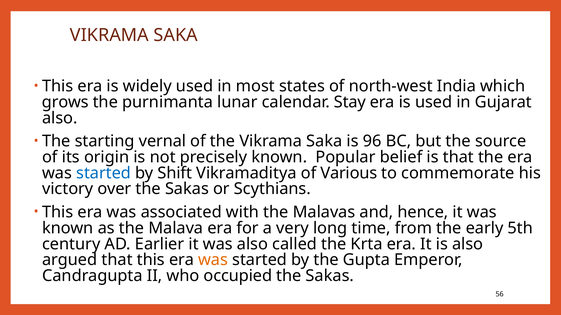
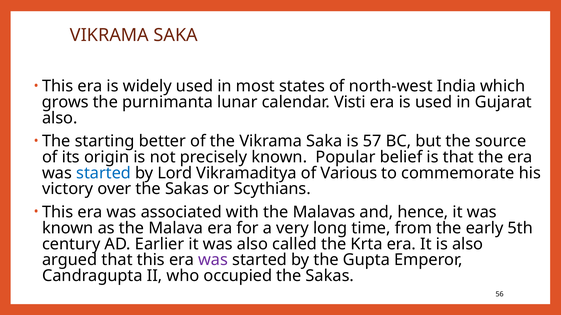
Stay: Stay -> Visti (350, 102)
vernal: vernal -> better (162, 142)
96: 96 -> 57 (372, 142)
Shift: Shift -> Lord (175, 173)
was colour: orange -> purple (213, 260)
